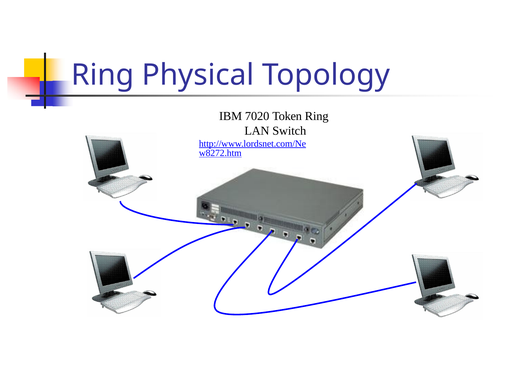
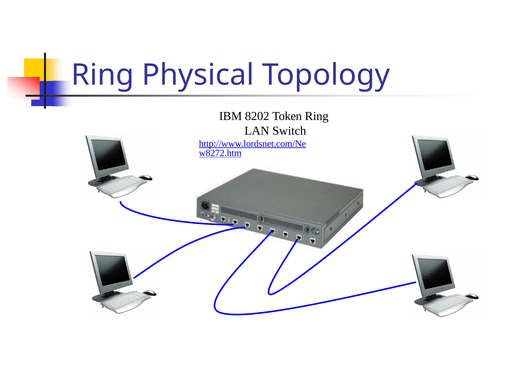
7020: 7020 -> 8202 (257, 116)
